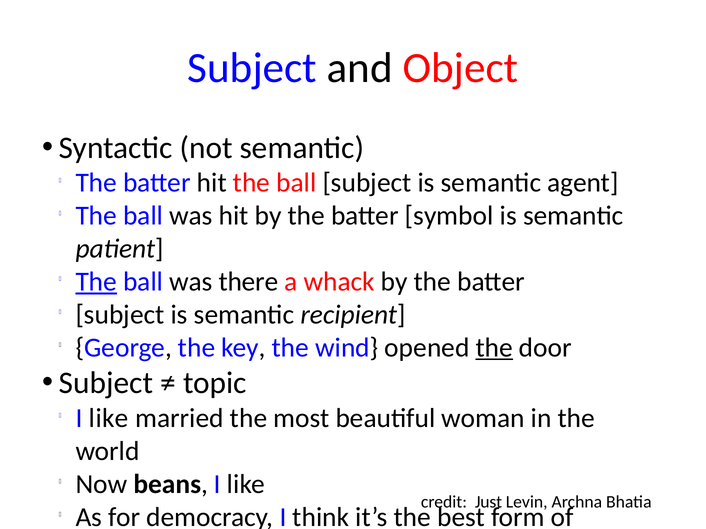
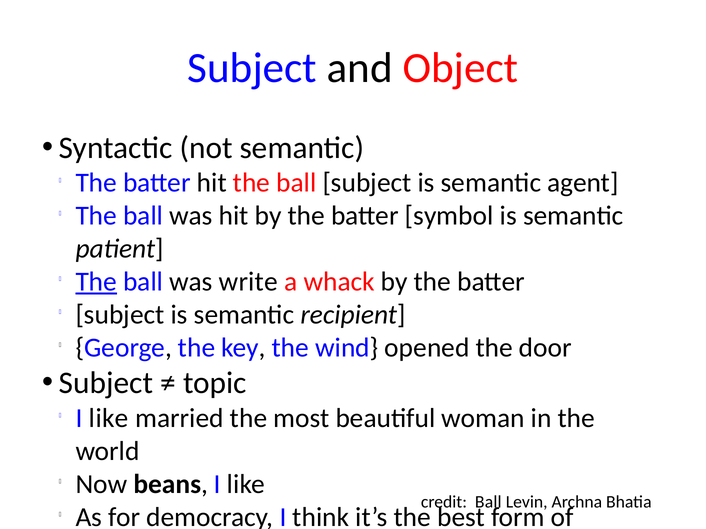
there: there -> write (248, 282)
the underline: present -> none (494, 348)
credit Just: Just -> Ball (488, 503)
